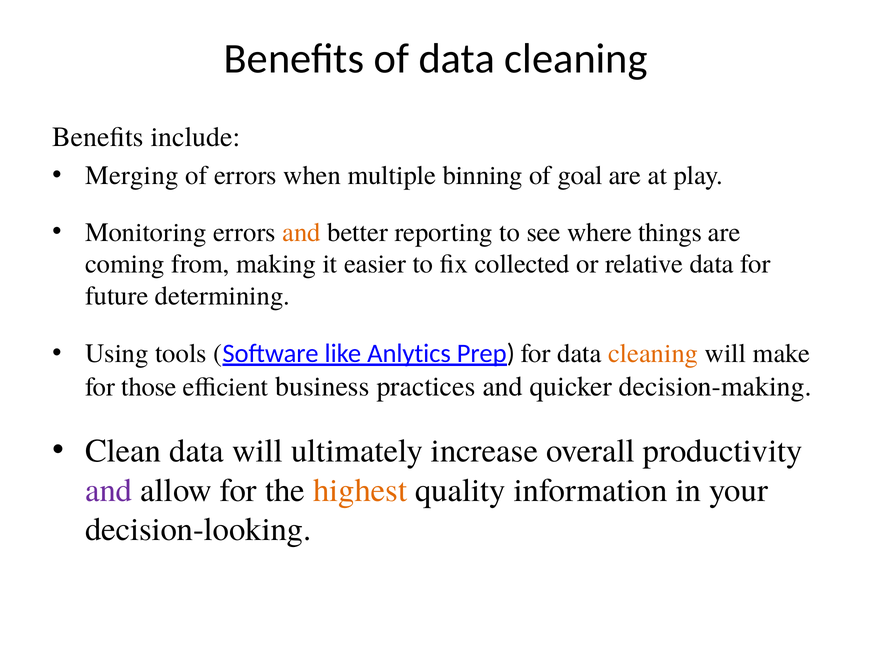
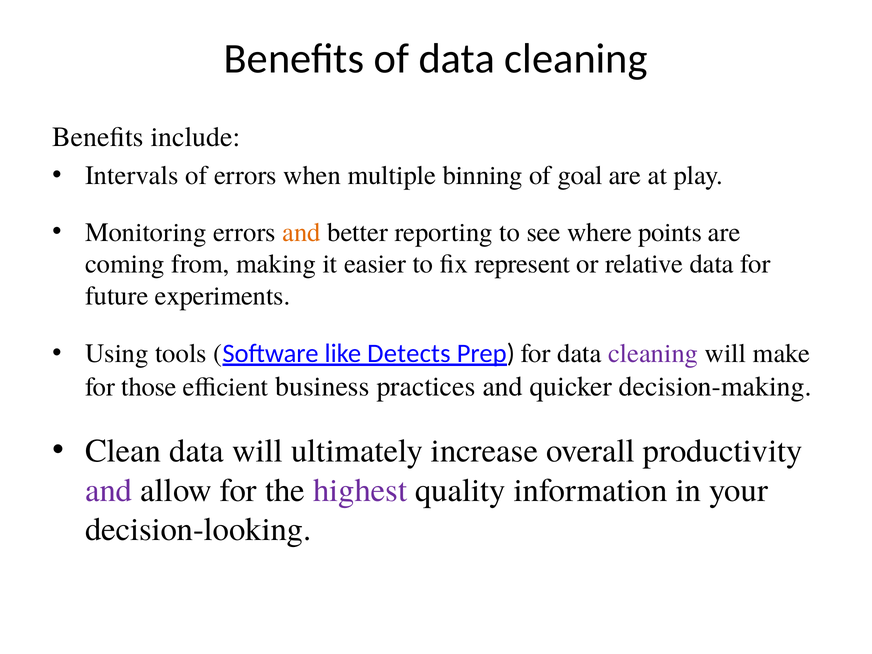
Merging: Merging -> Intervals (132, 176)
things: things -> points (670, 232)
collected: collected -> represent (522, 264)
determining: determining -> experiments (223, 296)
Anlytics: Anlytics -> Detects (409, 353)
cleaning colour: orange -> purple (653, 353)
highest colour: orange -> purple (360, 490)
